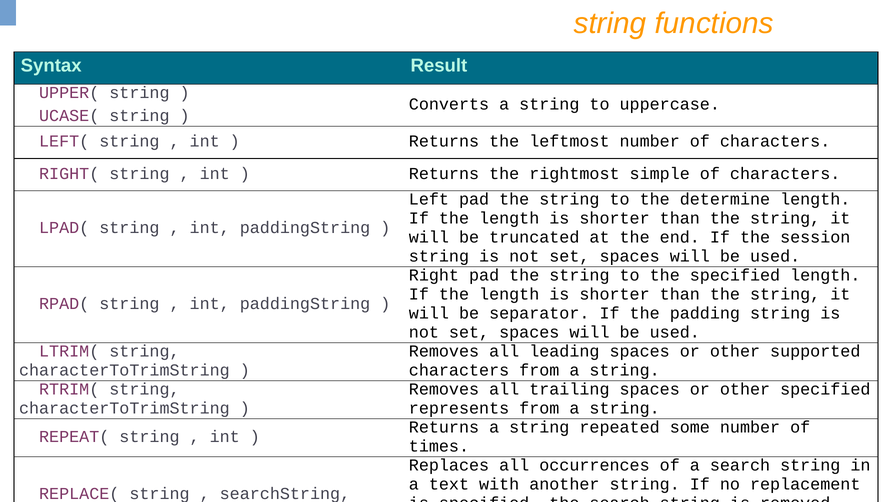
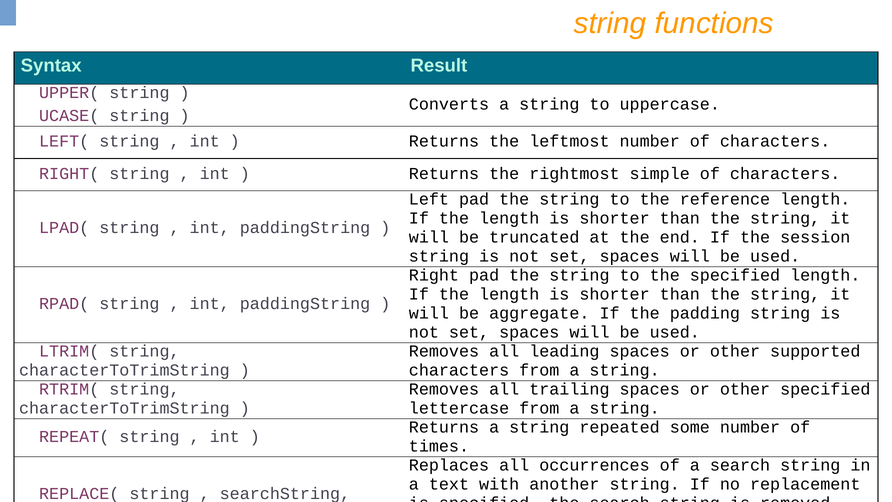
determine: determine -> reference (725, 199)
separator: separator -> aggregate (539, 313)
represents: represents -> lettercase (459, 408)
